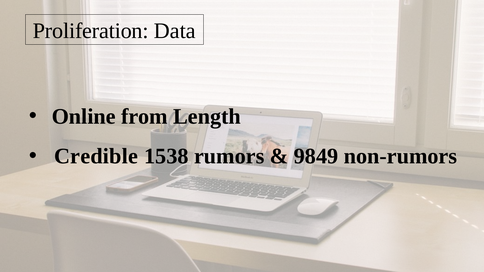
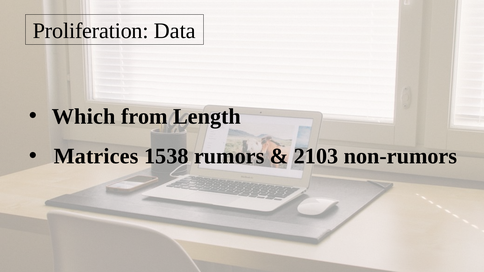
Online: Online -> Which (84, 116)
Credible: Credible -> Matrices (96, 156)
9849: 9849 -> 2103 (316, 156)
